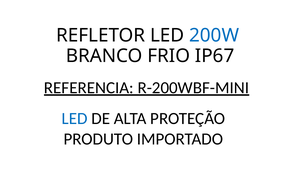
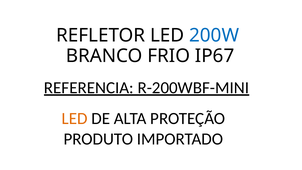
LED colour: blue -> orange (75, 118)
